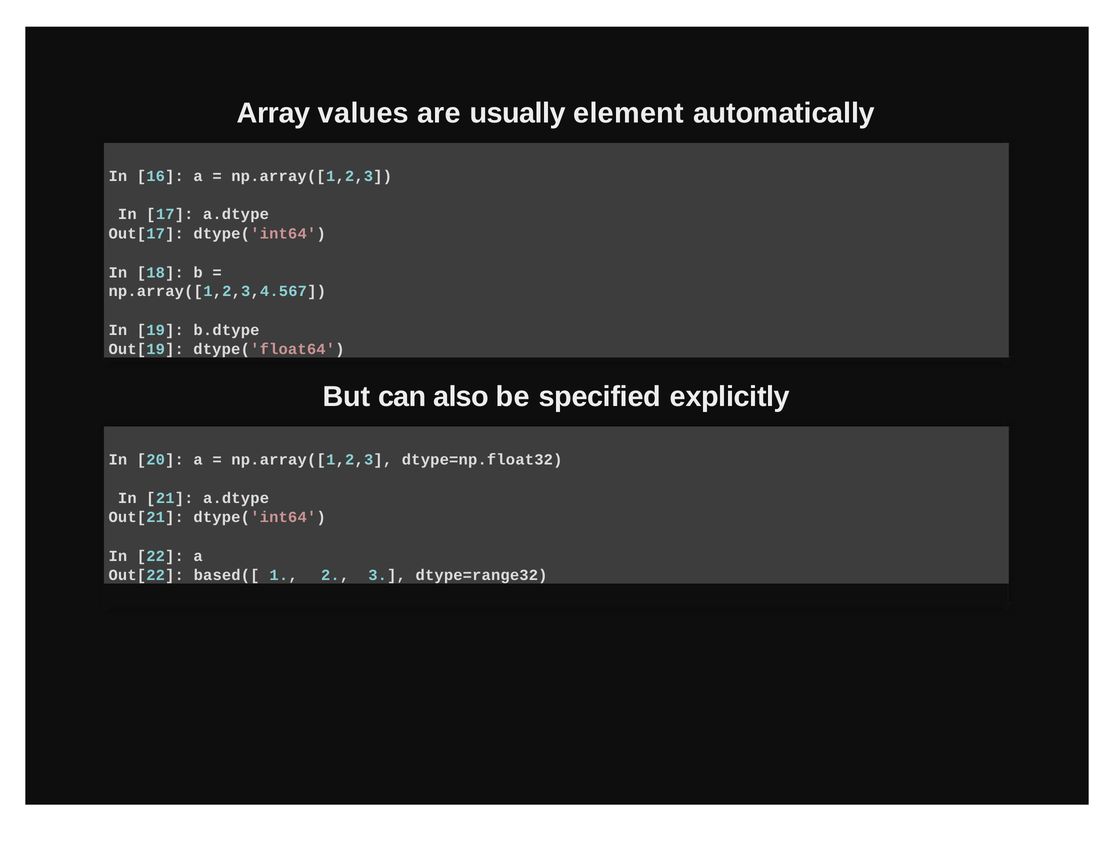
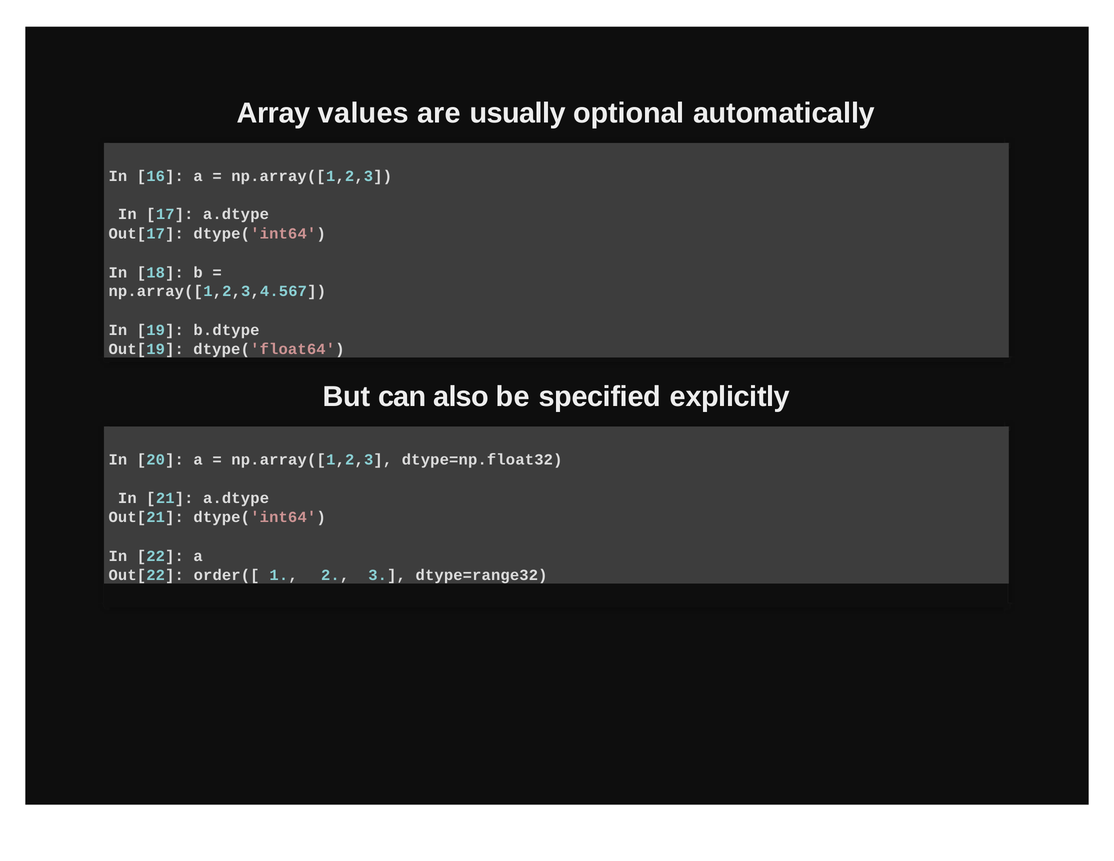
element: element -> optional (629, 113)
based([: based([ -> order([ (227, 575)
